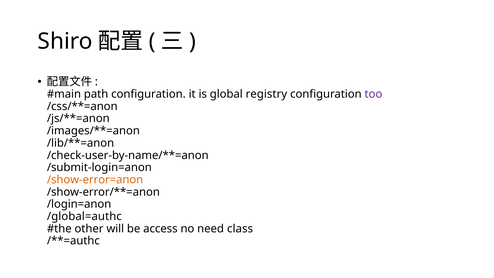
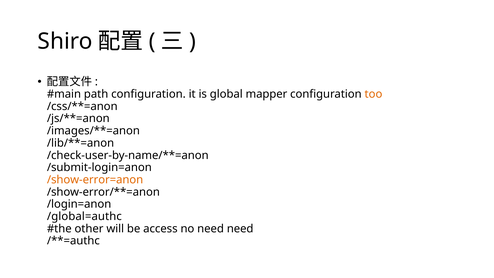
registry: registry -> mapper (266, 94)
too colour: purple -> orange (373, 94)
need class: class -> need (240, 229)
